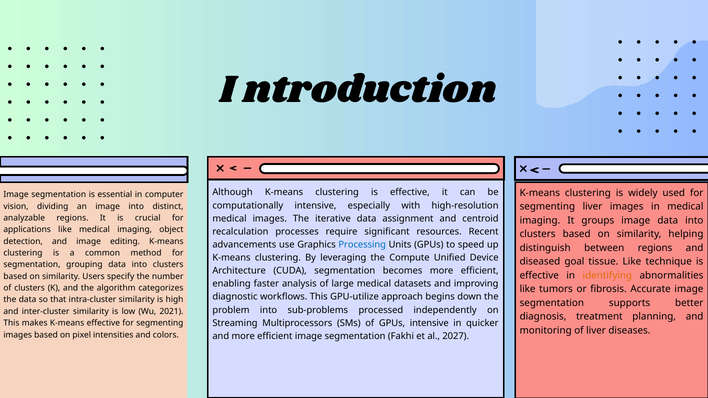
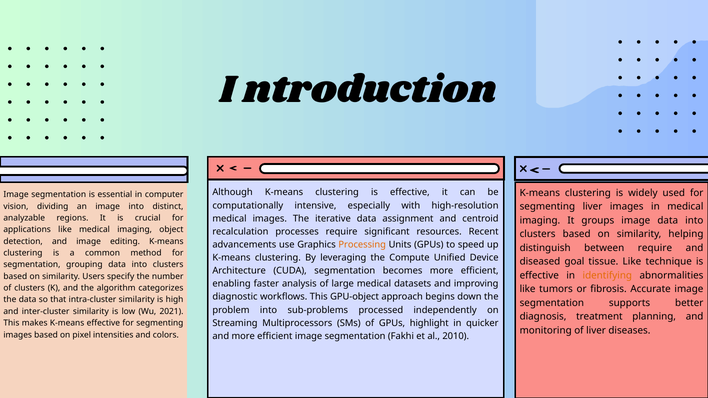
Processing colour: blue -> orange (362, 245)
between regions: regions -> require (655, 248)
GPU-utilize: GPU-utilize -> GPU-object (355, 297)
GPUs intensive: intensive -> highlight (429, 323)
2027: 2027 -> 2010 (456, 336)
